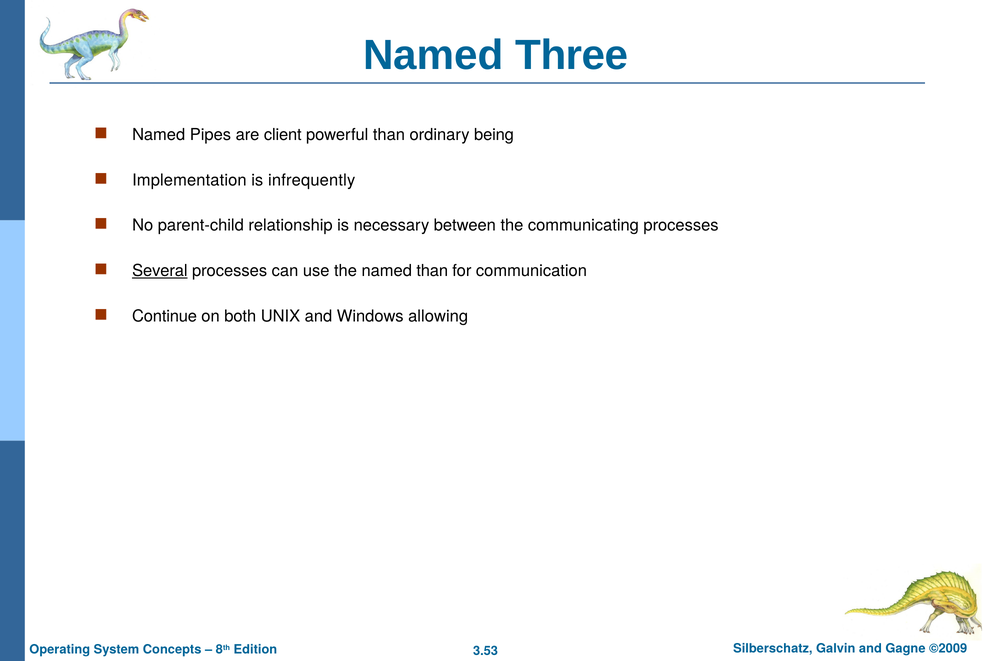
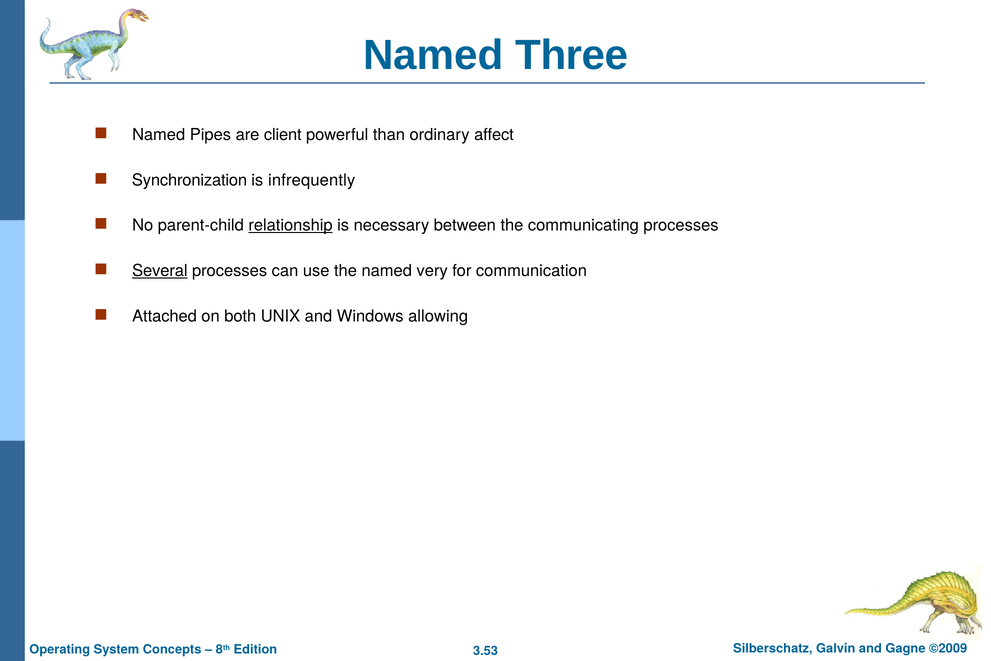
being: being -> affect (494, 135)
Implementation: Implementation -> Synchronization (190, 180)
relationship underline: none -> present (291, 225)
named than: than -> very (432, 271)
Continue: Continue -> Attached (165, 316)
